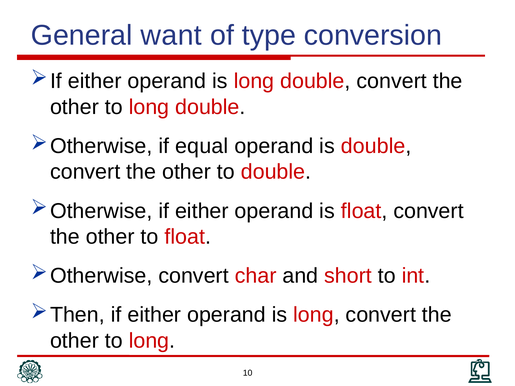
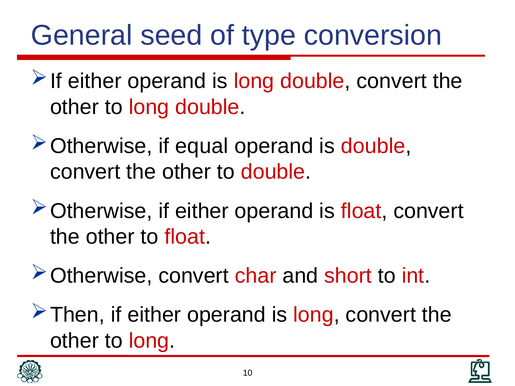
want: want -> seed (171, 35)
